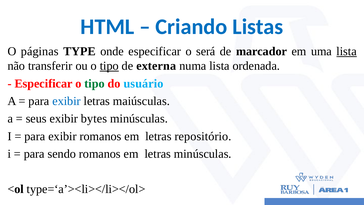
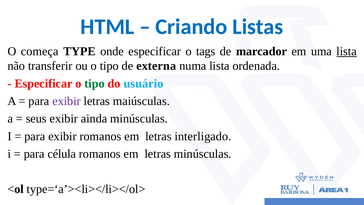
páginas: páginas -> começa (40, 51)
será: será -> tags (206, 51)
tipo underline: present -> none (109, 66)
exibir colour: blue -> purple (67, 101)
bytes: bytes -> ainda (94, 119)
repositório: repositório -> interligado (203, 136)
sendo: sendo -> célula (62, 154)
